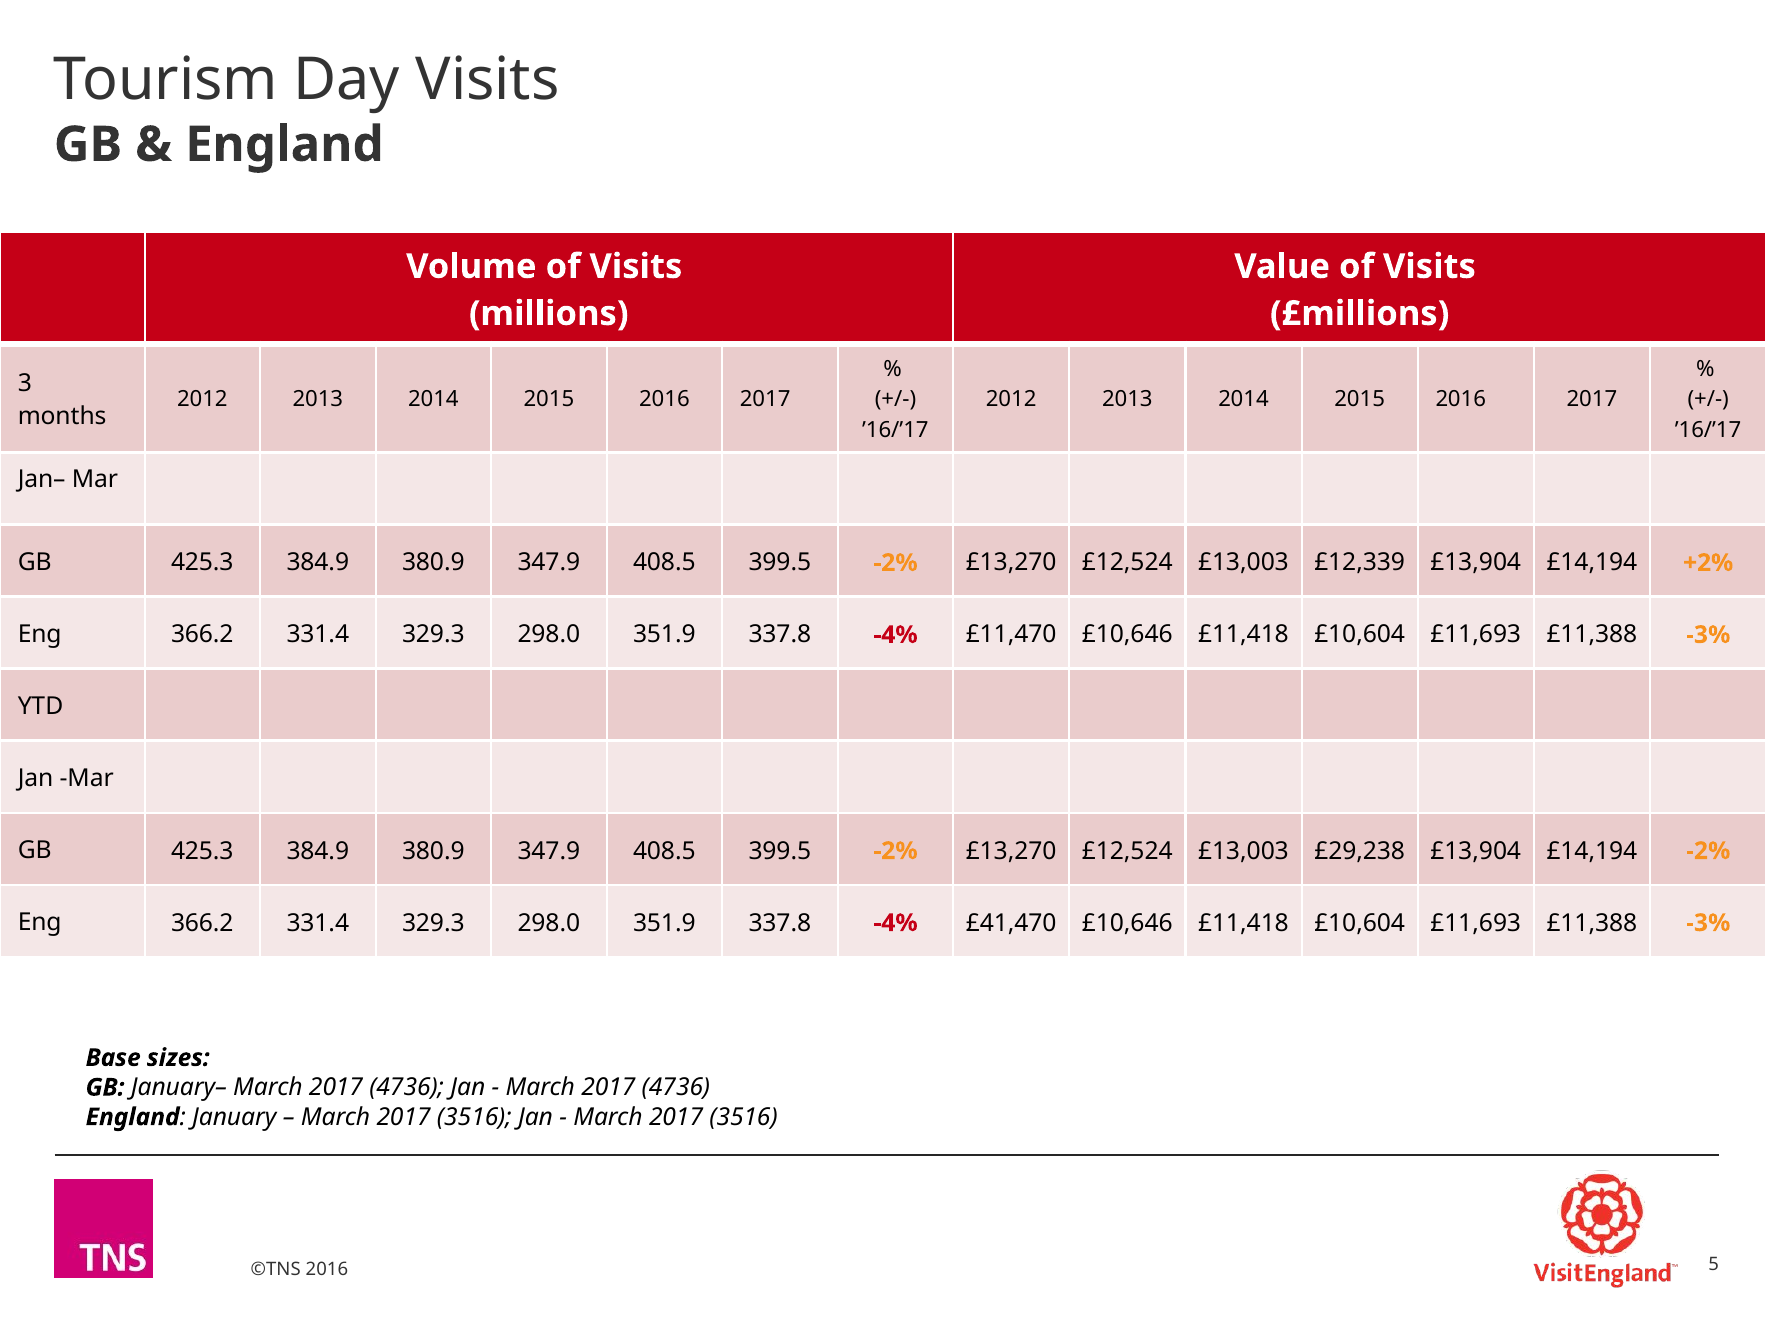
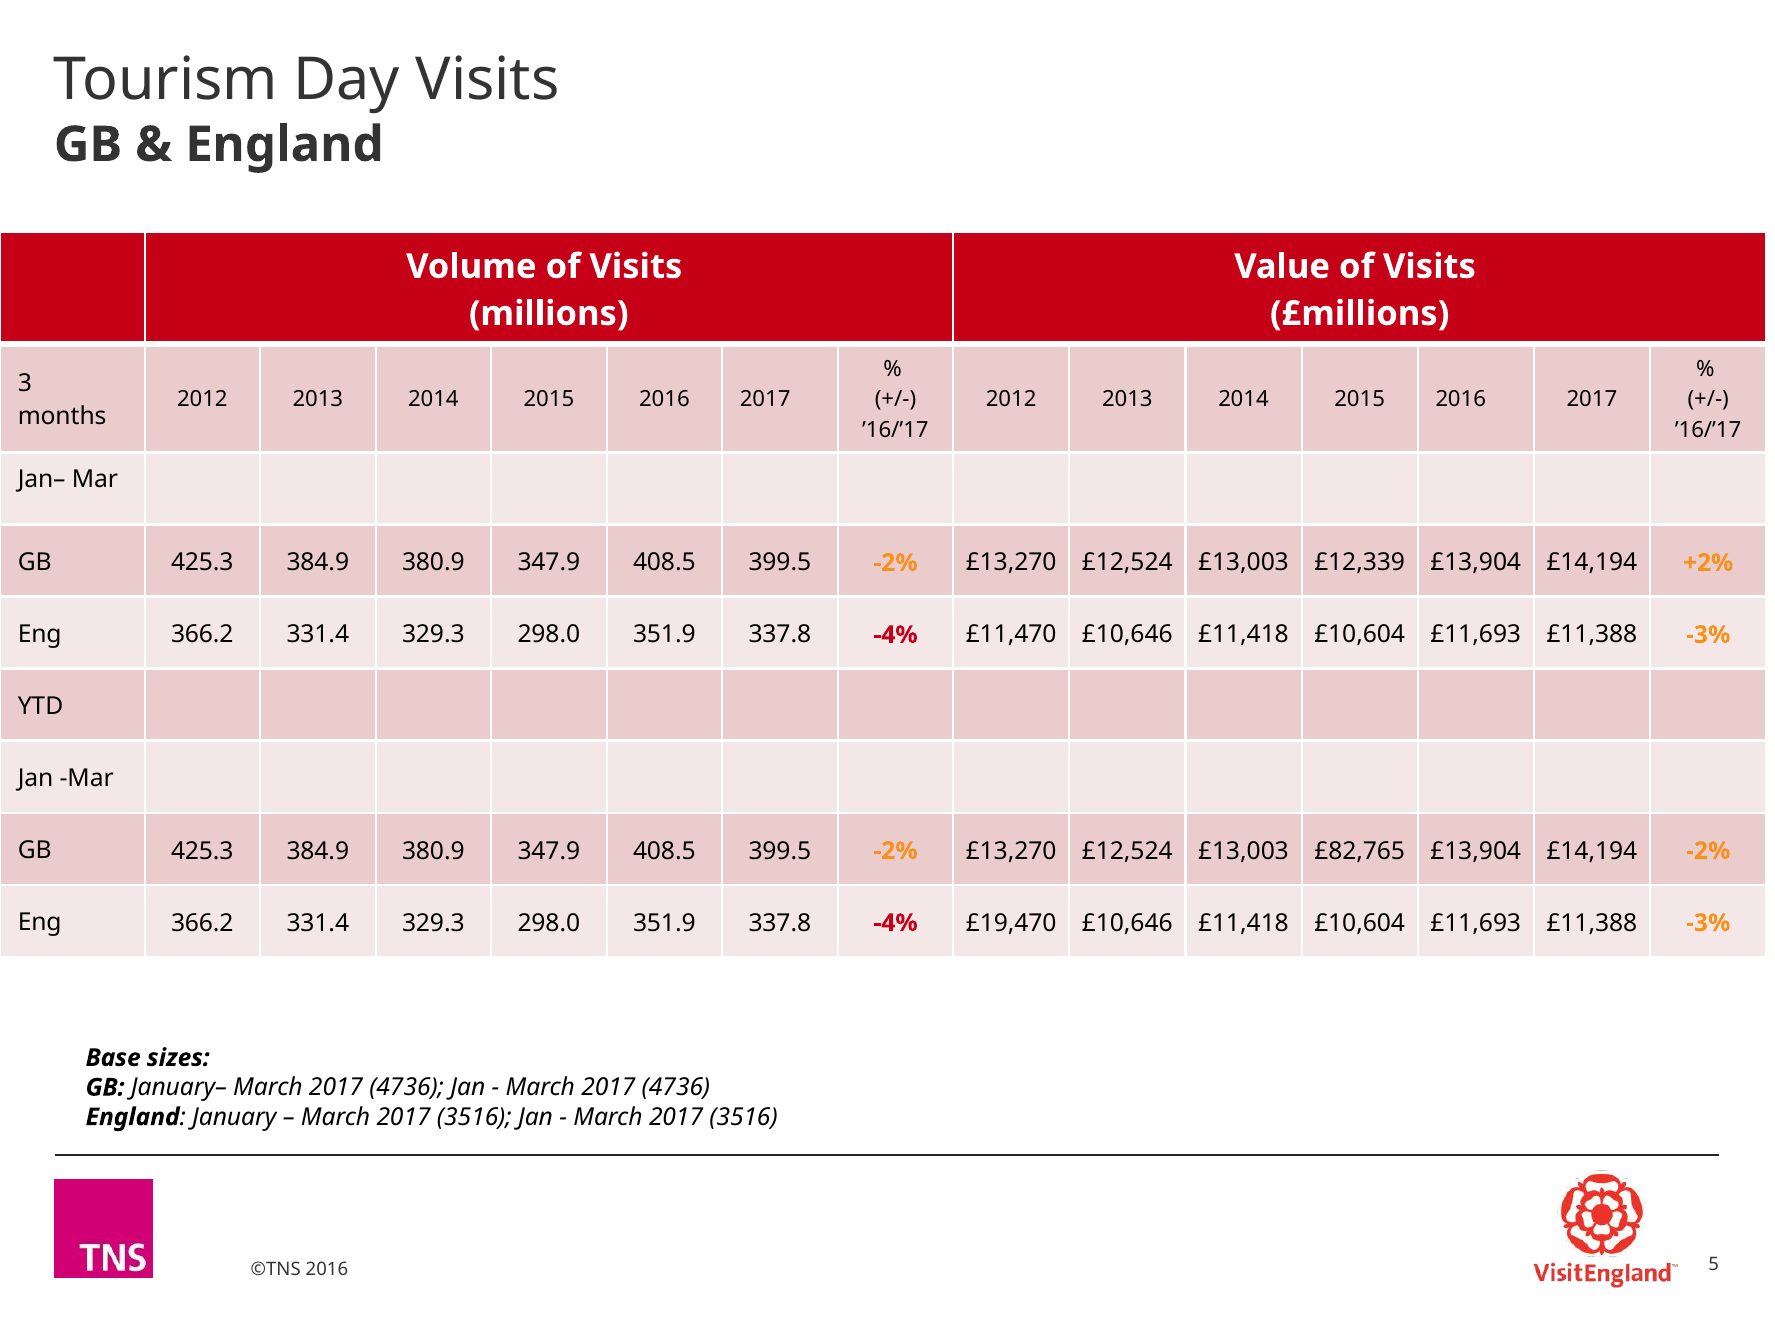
£29,238: £29,238 -> £82,765 (1360, 850)
£41,470: £41,470 -> £19,470 (1011, 922)
